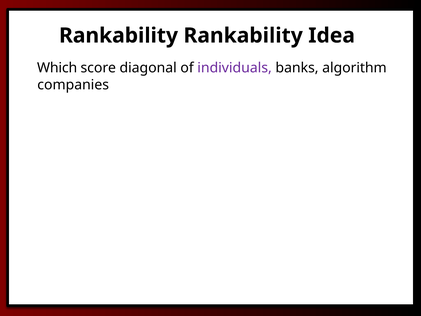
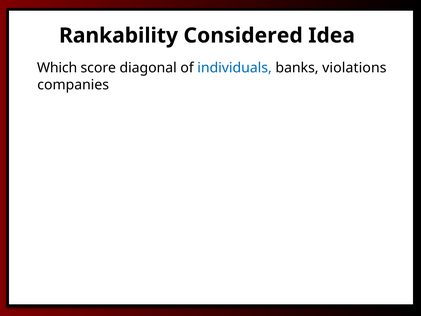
Rankability Rankability: Rankability -> Considered (243, 36)
individuals colour: purple -> blue (235, 68)
algorithm: algorithm -> violations (354, 68)
